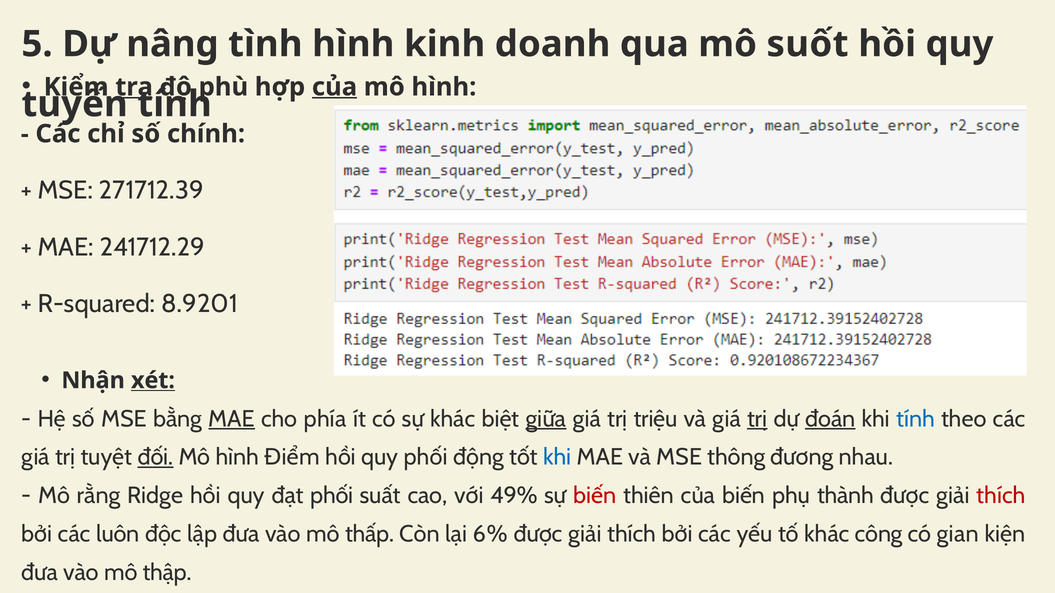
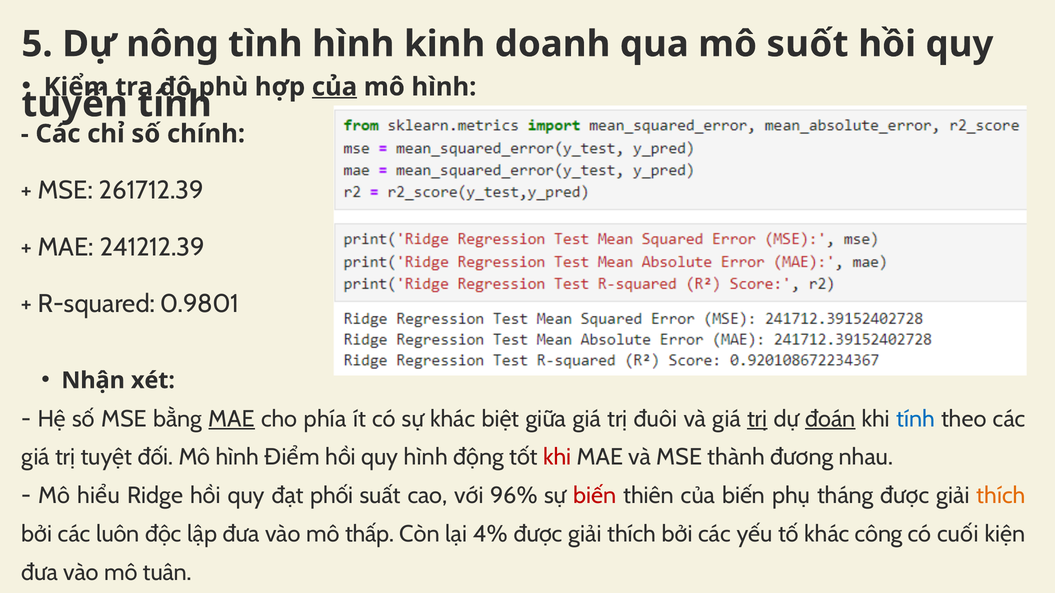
nâng: nâng -> nông (173, 44)
tra underline: present -> none (134, 87)
271712.39: 271712.39 -> 261712.39 (151, 191)
241712.29: 241712.29 -> 241212.39 (152, 247)
8.9201: 8.9201 -> 0.9801 (200, 304)
xét underline: present -> none (153, 381)
giữa underline: present -> none (546, 419)
triệu: triệu -> đuôi (655, 419)
đối underline: present -> none (155, 458)
quy phối: phối -> hình (426, 458)
khi colour: blue -> red (557, 458)
thông: thông -> thành (736, 458)
rằng: rằng -> hiểu (99, 496)
49%: 49% -> 96% (514, 496)
thành: thành -> tháng (845, 496)
thích colour: red -> orange (1001, 496)
6%: 6% -> 4% (490, 534)
gian: gian -> cuối (958, 534)
thập: thập -> tuân (167, 573)
